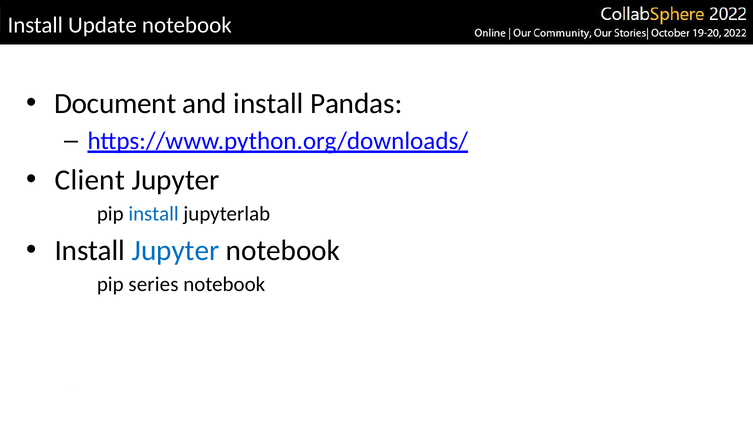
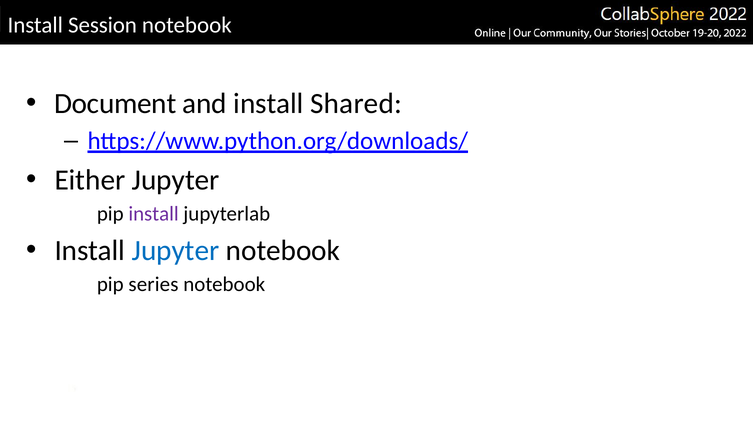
Update: Update -> Session (103, 25)
Pandas: Pandas -> Shared (356, 103)
Client: Client -> Either (90, 180)
install colour: blue -> purple (154, 214)
